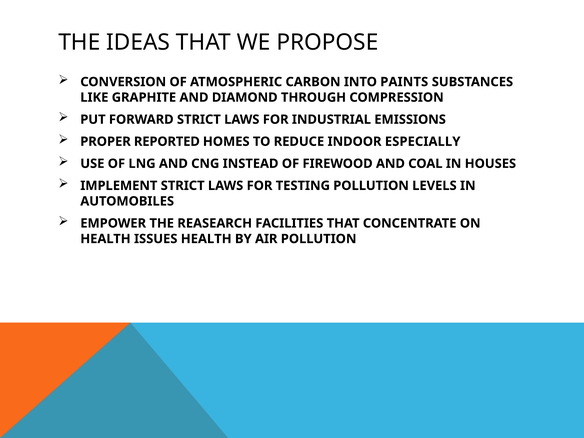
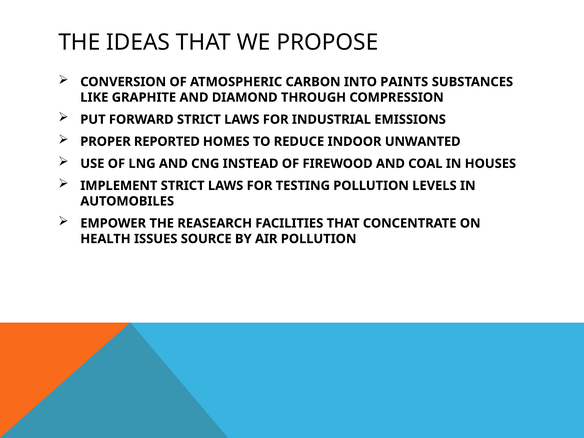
ESPECIALLY: ESPECIALLY -> UNWANTED (423, 142)
ISSUES HEALTH: HEALTH -> SOURCE (206, 239)
